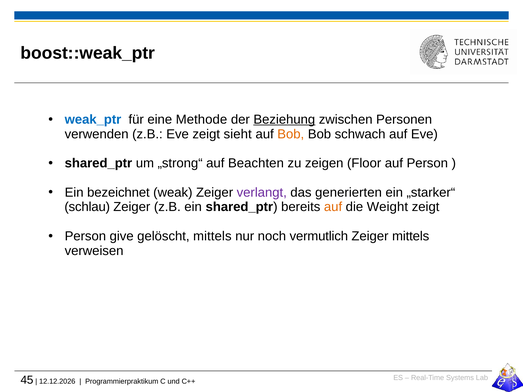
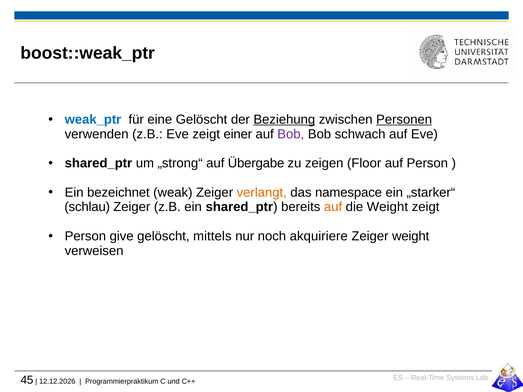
eine Methode: Methode -> Gelöscht (202, 120)
Personen underline: none -> present (404, 120)
sieht: sieht -> einer (238, 134)
Bob colour: orange -> purple (291, 134)
Beachten: Beachten -> Übergabe (256, 163)
verlangt colour: purple -> orange (262, 192)
generierten: generierten -> namespace (349, 192)
vermutlich: vermutlich -> akquiriere (319, 236)
Zeiger mittels: mittels -> weight (411, 236)
